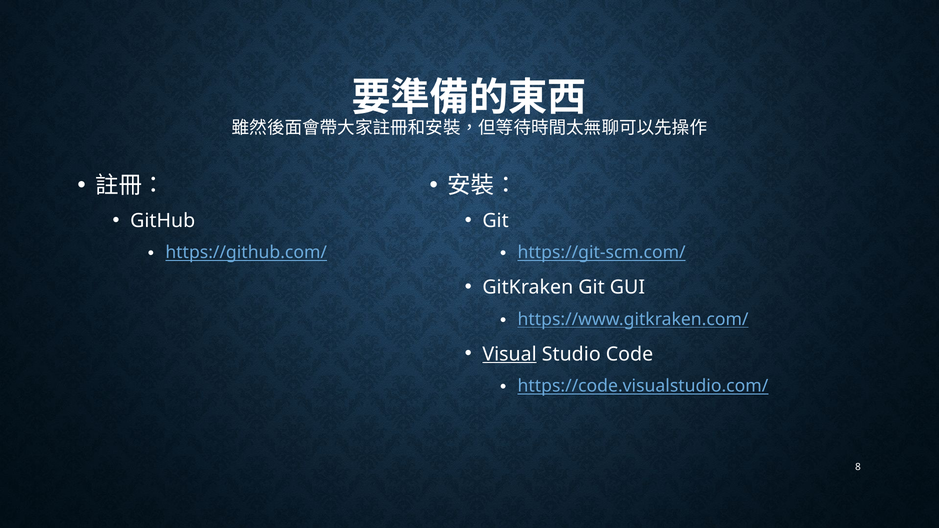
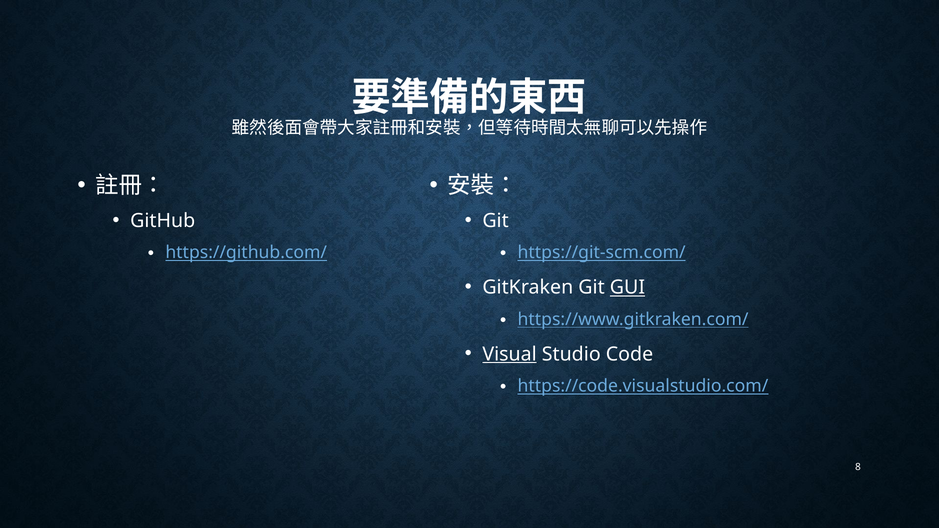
GUI underline: none -> present (627, 288)
